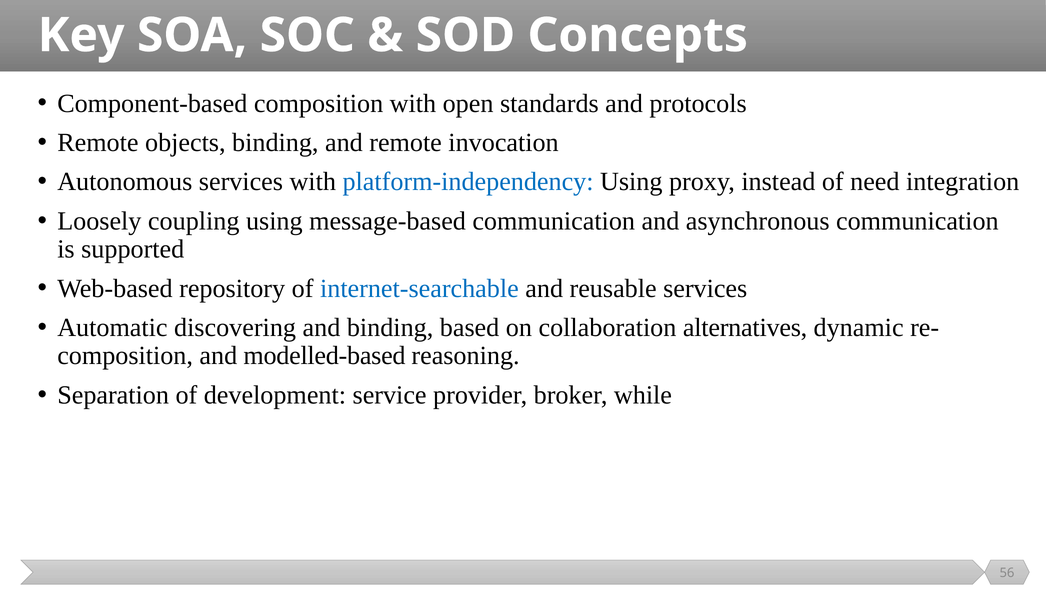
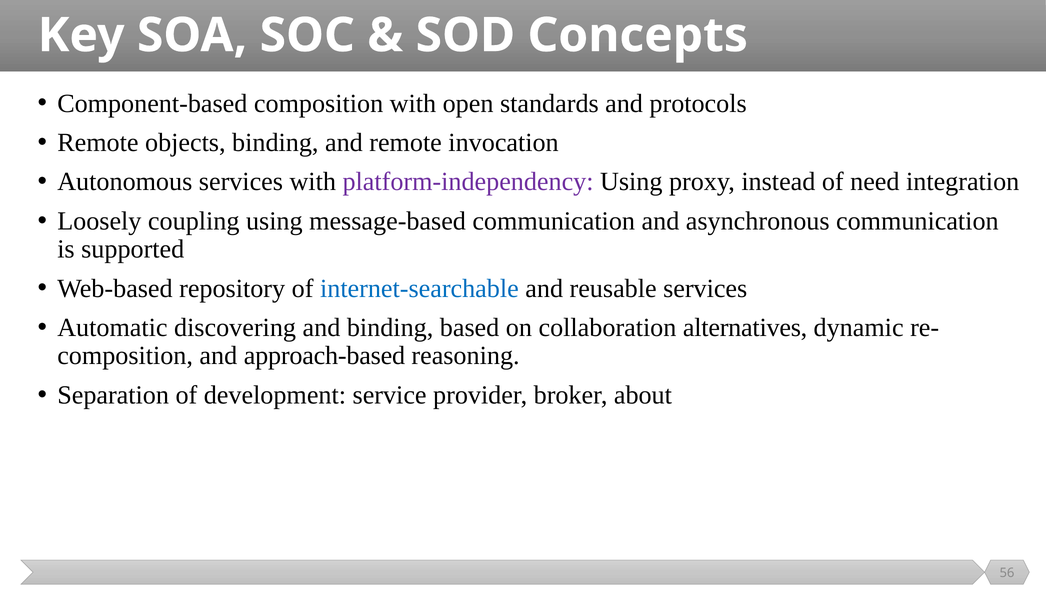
platform-independency colour: blue -> purple (468, 182)
modelled-based: modelled-based -> approach-based (324, 355)
while: while -> about (643, 395)
